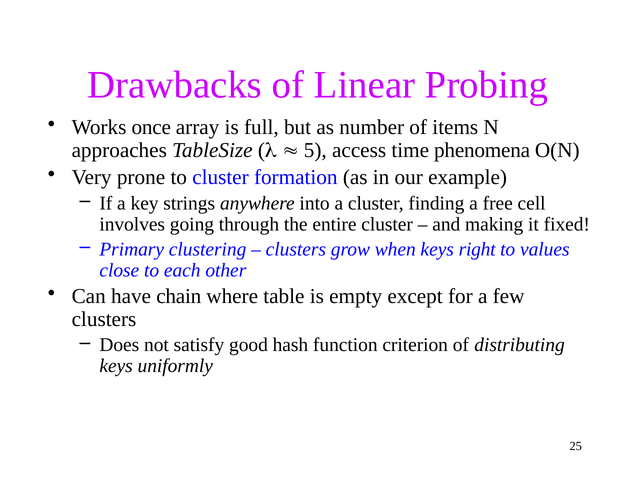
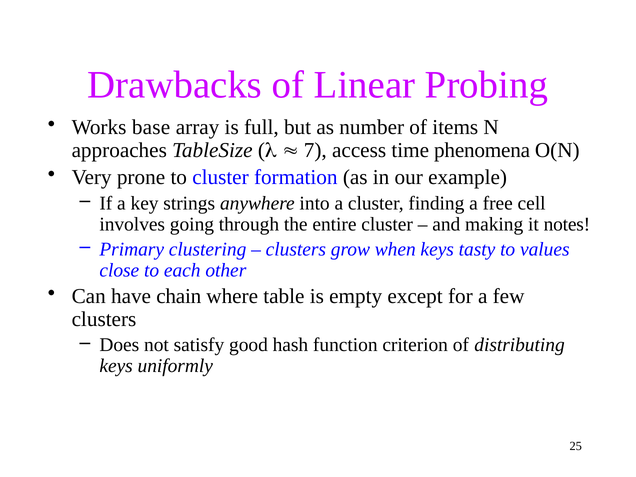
once: once -> base (151, 127)
5: 5 -> 7 (315, 150)
fixed: fixed -> notes (567, 224)
right: right -> tasty (477, 249)
